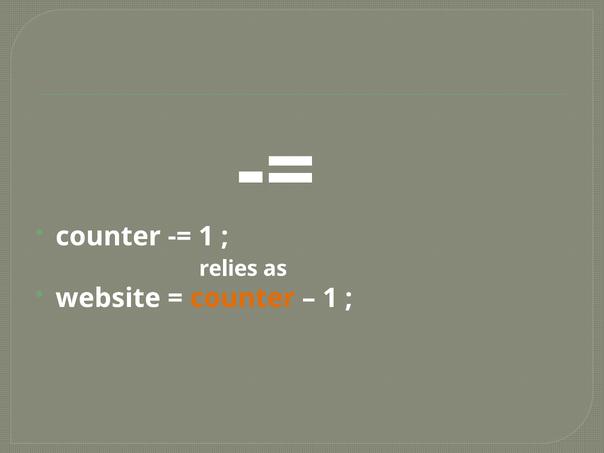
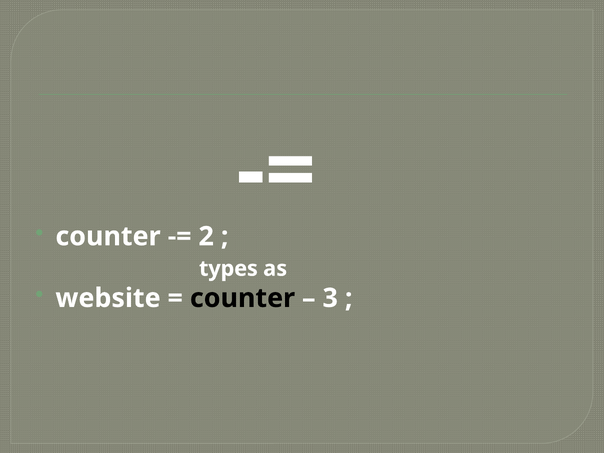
1: 1 -> 2 (206, 236)
relies: relies -> types (228, 269)
counter colour: orange -> black (243, 298)
1: 1 -> 3 (330, 298)
